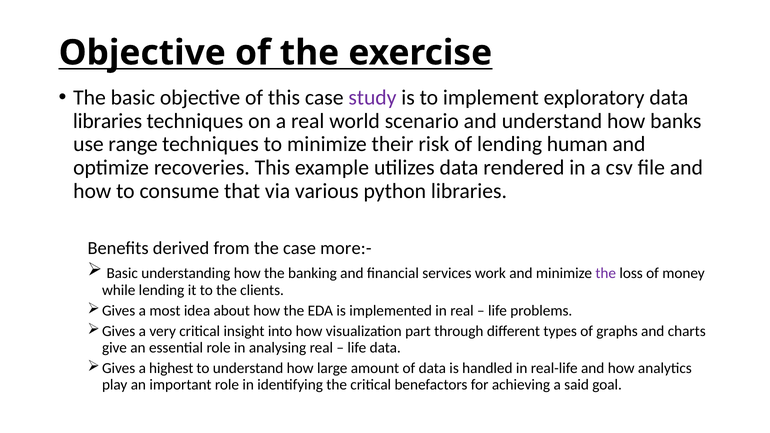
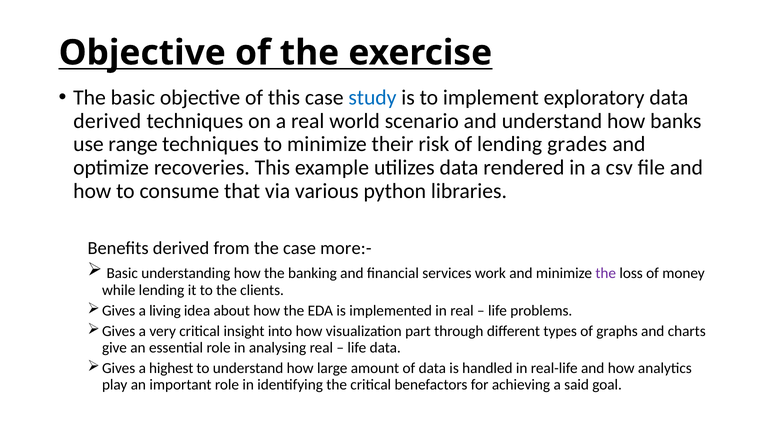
study colour: purple -> blue (372, 97)
libraries: libraries -> derived (107, 121)
human: human -> grades (577, 144)
most: most -> living (165, 311)
